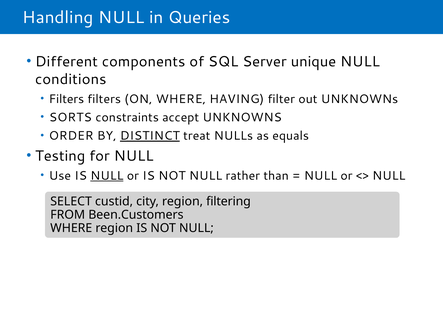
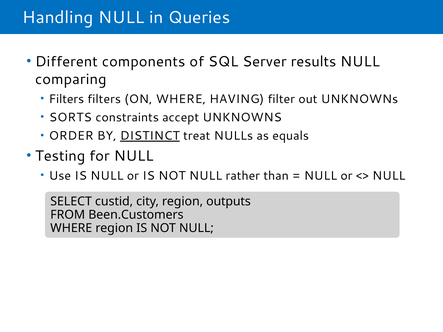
unique: unique -> results (313, 62)
conditions: conditions -> comparing (71, 79)
NULL underline: present -> none (107, 176)
filtering: filtering -> outputs (228, 202)
